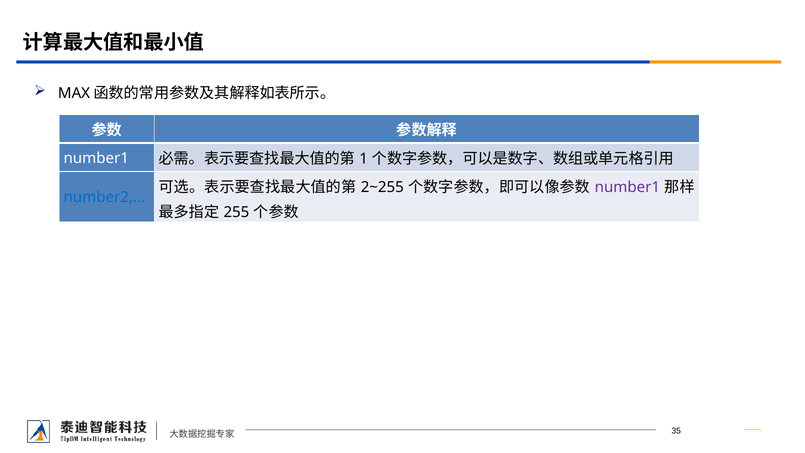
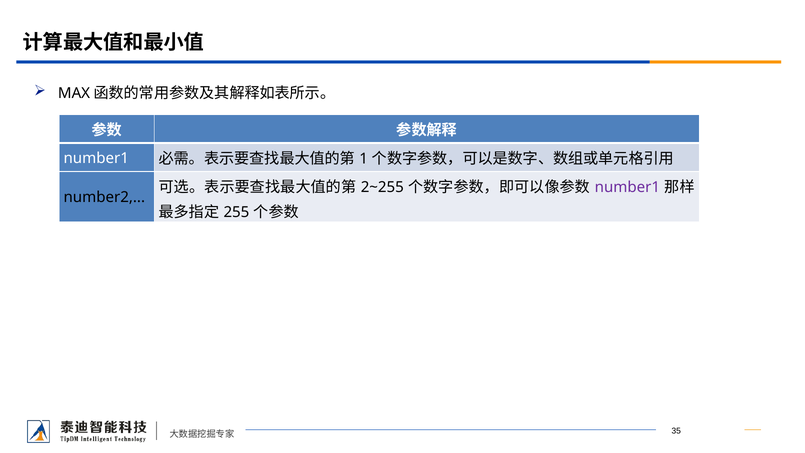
number2 colour: blue -> black (104, 197)
